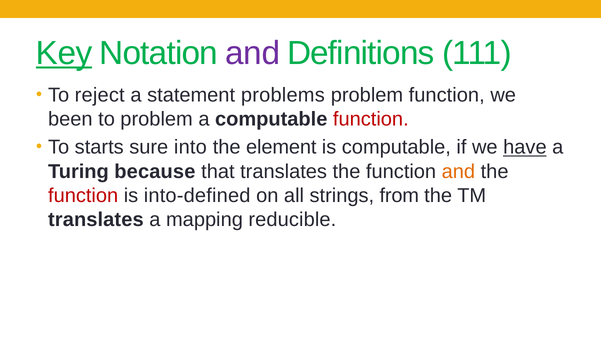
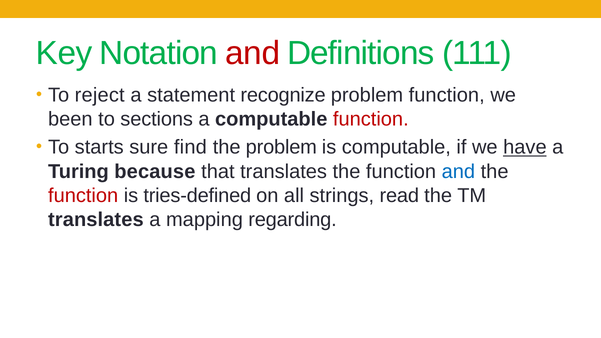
Key underline: present -> none (64, 53)
and colour: purple -> red (253, 53)
problems: problems -> recognize (283, 95)
to problem: problem -> sections (157, 119)
into: into -> find (190, 147)
the element: element -> problem (281, 147)
and colour: orange -> blue (458, 171)
into-defined: into-defined -> tries-defined (197, 195)
from: from -> read (399, 195)
reducible: reducible -> regarding (293, 220)
